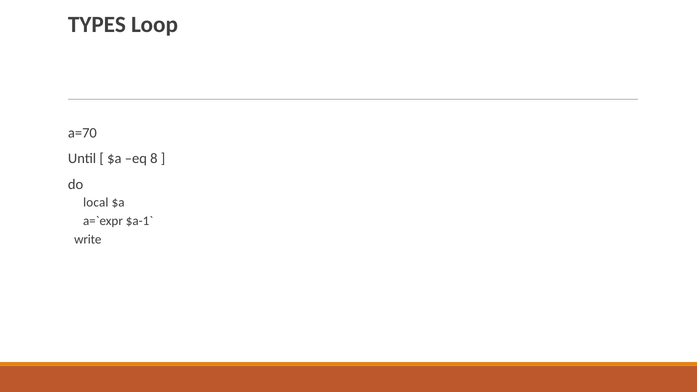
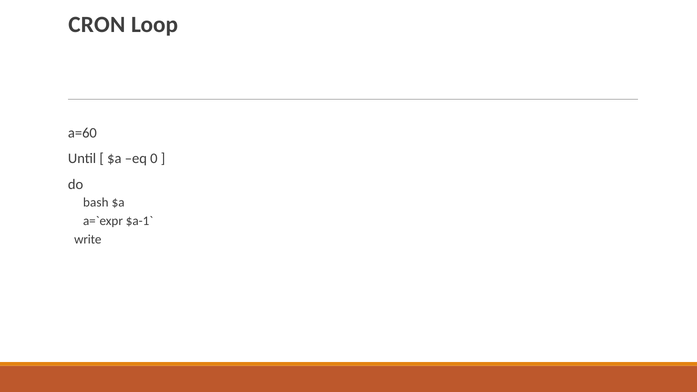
TYPES: TYPES -> CRON (97, 25)
a=70: a=70 -> a=60 (82, 133)
8: 8 -> 0 (154, 159)
local: local -> bash (96, 202)
